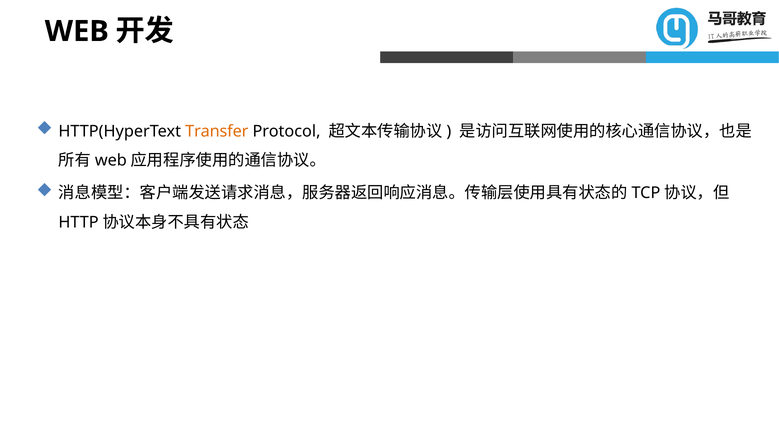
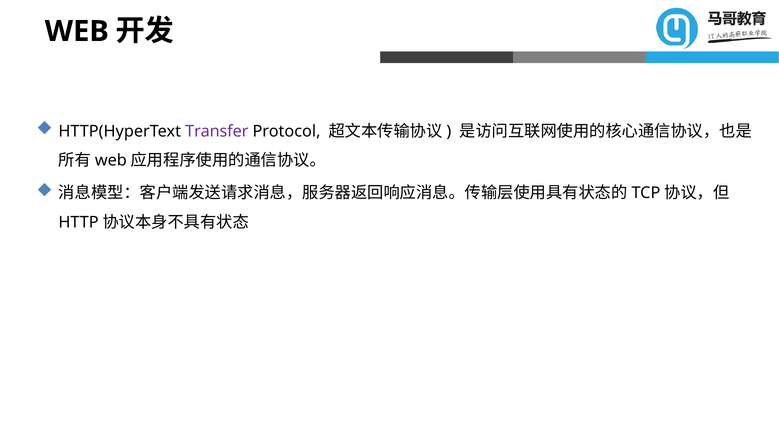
Transfer colour: orange -> purple (217, 131)
